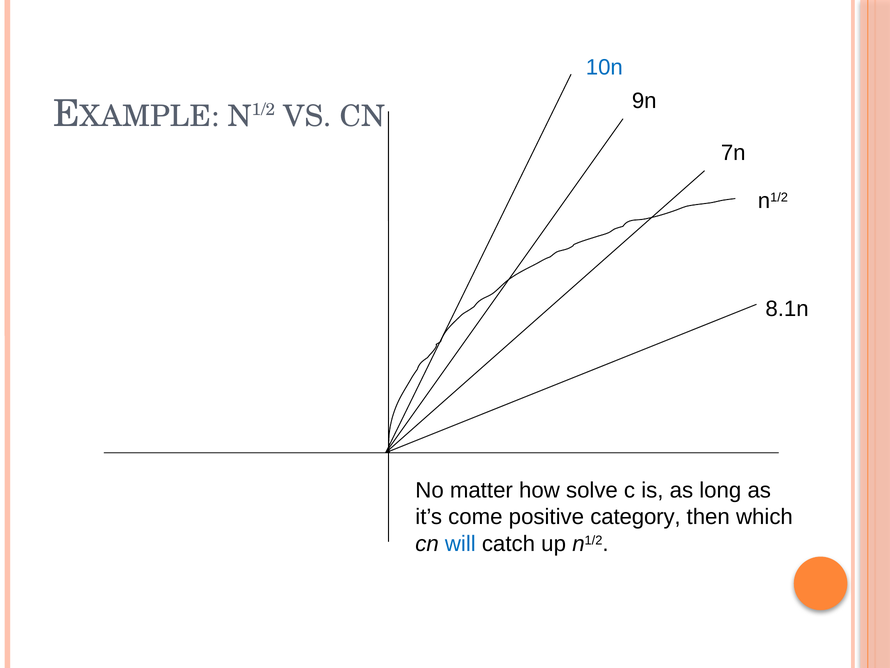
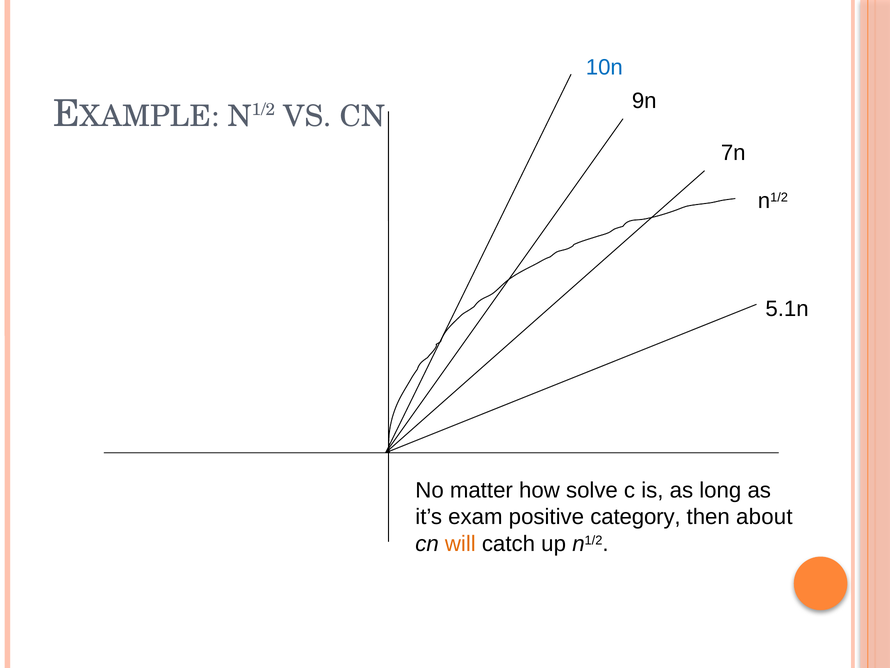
8.1n: 8.1n -> 5.1n (787, 309)
come: come -> exam (475, 517)
which: which -> about (764, 517)
will colour: blue -> orange (460, 543)
